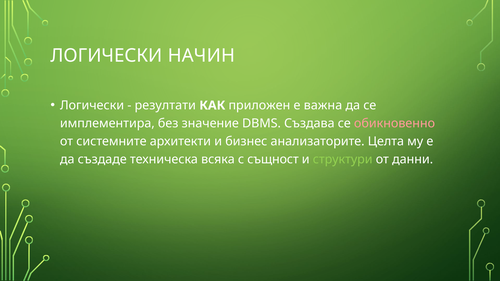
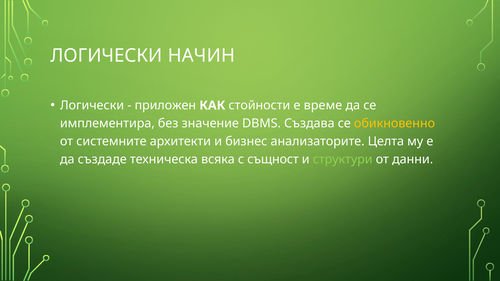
резултати: резултати -> приложен (165, 106)
приложен: приложен -> стойности (259, 106)
важна: важна -> време (323, 106)
обикновенно colour: pink -> yellow (395, 124)
